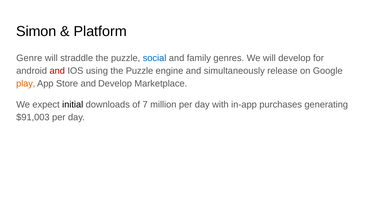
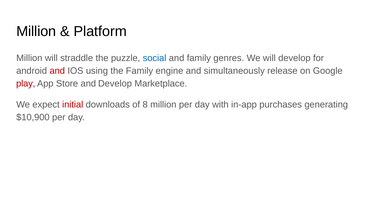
Simon: Simon -> Million (36, 31)
Genre: Genre -> Million (29, 58)
using the Puzzle: Puzzle -> Family (139, 71)
play colour: orange -> red (26, 83)
initial colour: black -> red (73, 104)
7: 7 -> 8 (145, 104)
$91,003: $91,003 -> $10,900 (33, 117)
